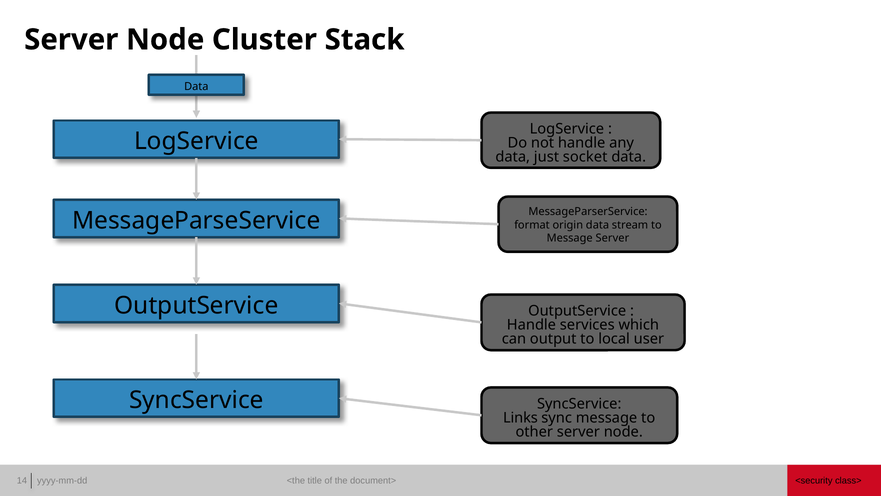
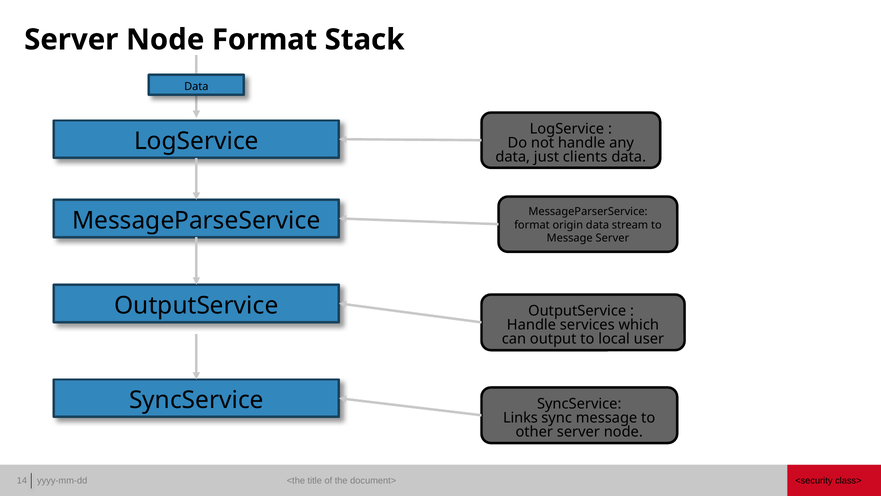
Node Cluster: Cluster -> Format (265, 40)
socket: socket -> clients (585, 157)
